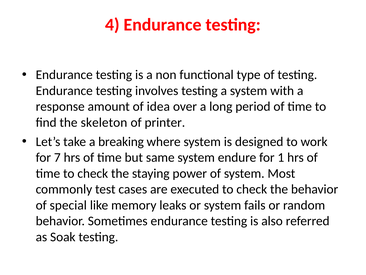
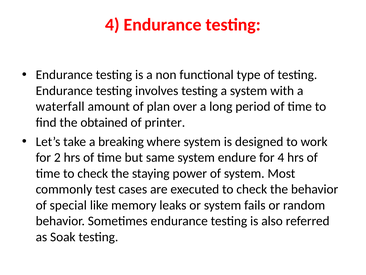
response: response -> waterfall (60, 106)
idea: idea -> plan (158, 106)
skeleton: skeleton -> obtained (104, 122)
7: 7 -> 2 (57, 157)
for 1: 1 -> 4 (281, 157)
